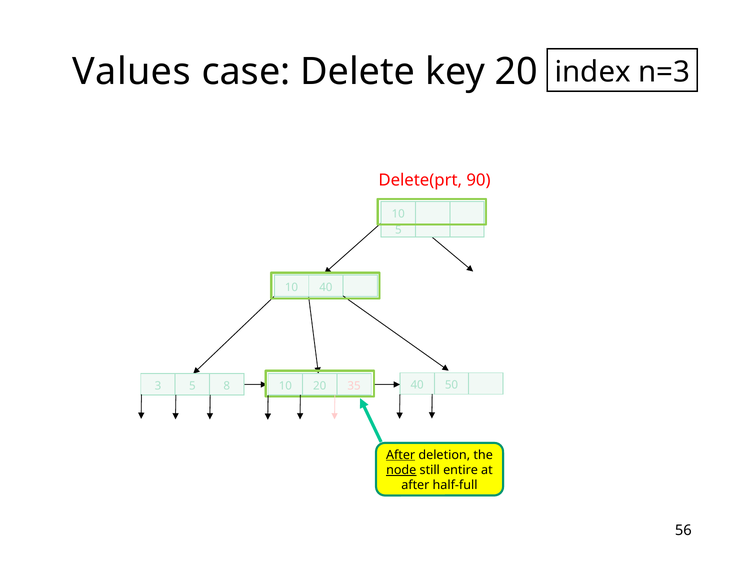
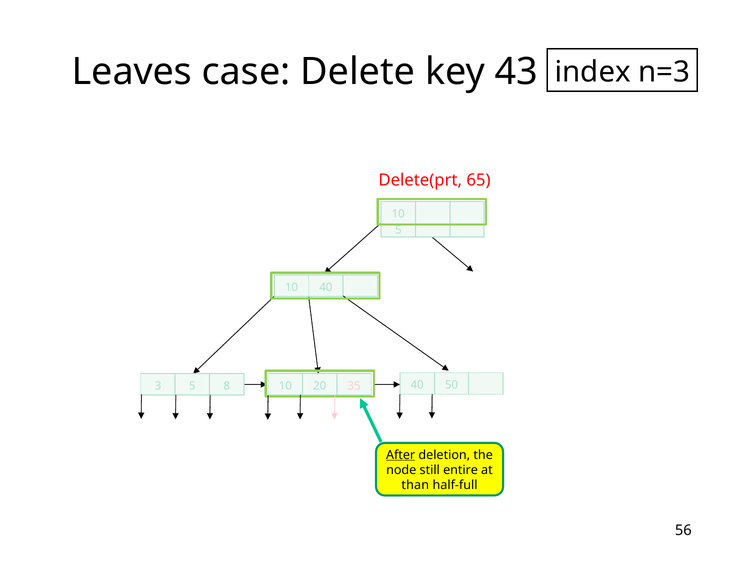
Values: Values -> Leaves (132, 72)
key 20: 20 -> 43 (516, 72)
90: 90 -> 65 (478, 180)
node underline: present -> none (401, 470)
after: after -> than (415, 485)
